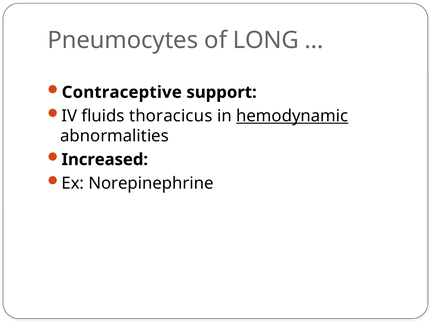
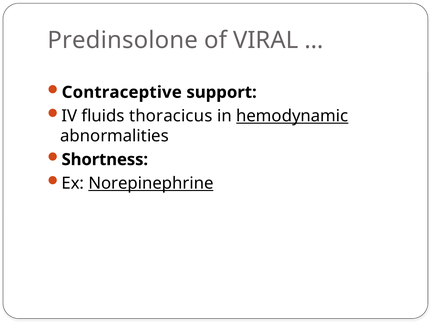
Pneumocytes: Pneumocytes -> Predinsolone (123, 40)
LONG: LONG -> VIRAL (266, 40)
Increased: Increased -> Shortness (105, 160)
Norepinephrine underline: none -> present (151, 183)
